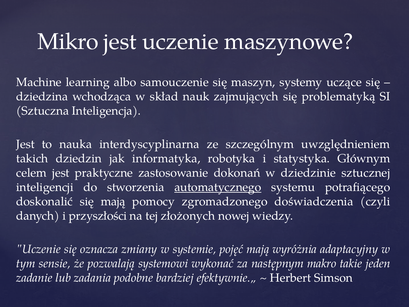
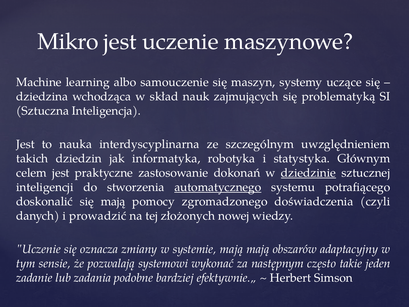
dziedzinie underline: none -> present (308, 173)
przyszłości: przyszłości -> prowadzić (98, 216)
systemie pojęć: pojęć -> mają (231, 249)
wyróżnia: wyróżnia -> obszarów (295, 249)
makro: makro -> często (322, 263)
